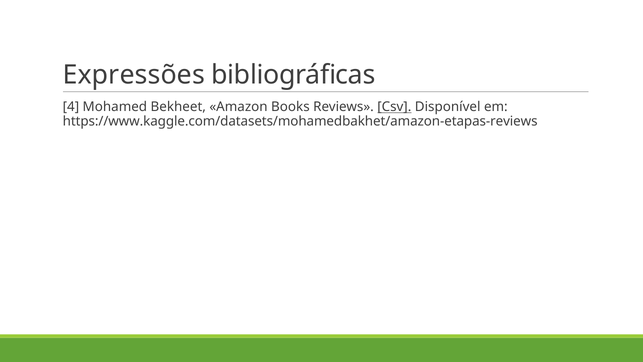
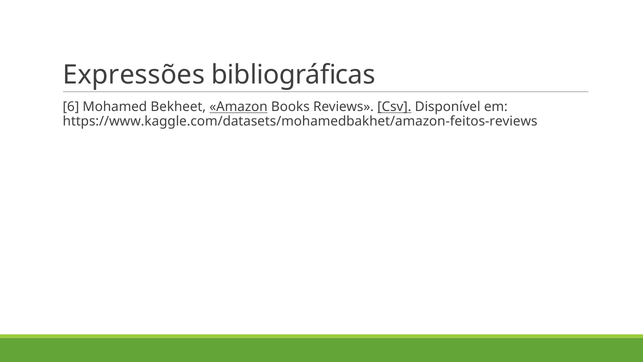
4: 4 -> 6 (71, 107)
Amazon underline: none -> present (239, 107)
https://www.kaggle.com/datasets/mohamedbakhet/amazon-etapas-reviews: https://www.kaggle.com/datasets/mohamedbakhet/amazon-etapas-reviews -> https://www.kaggle.com/datasets/mohamedbakhet/amazon-feitos-reviews (300, 121)
